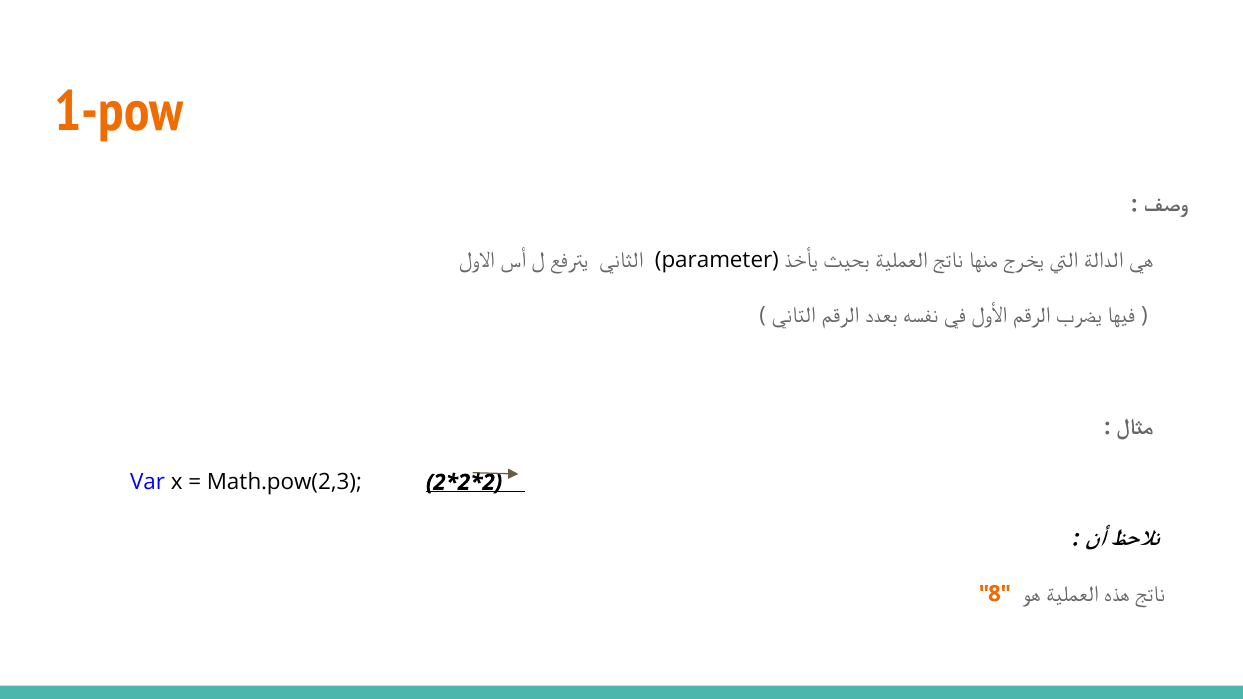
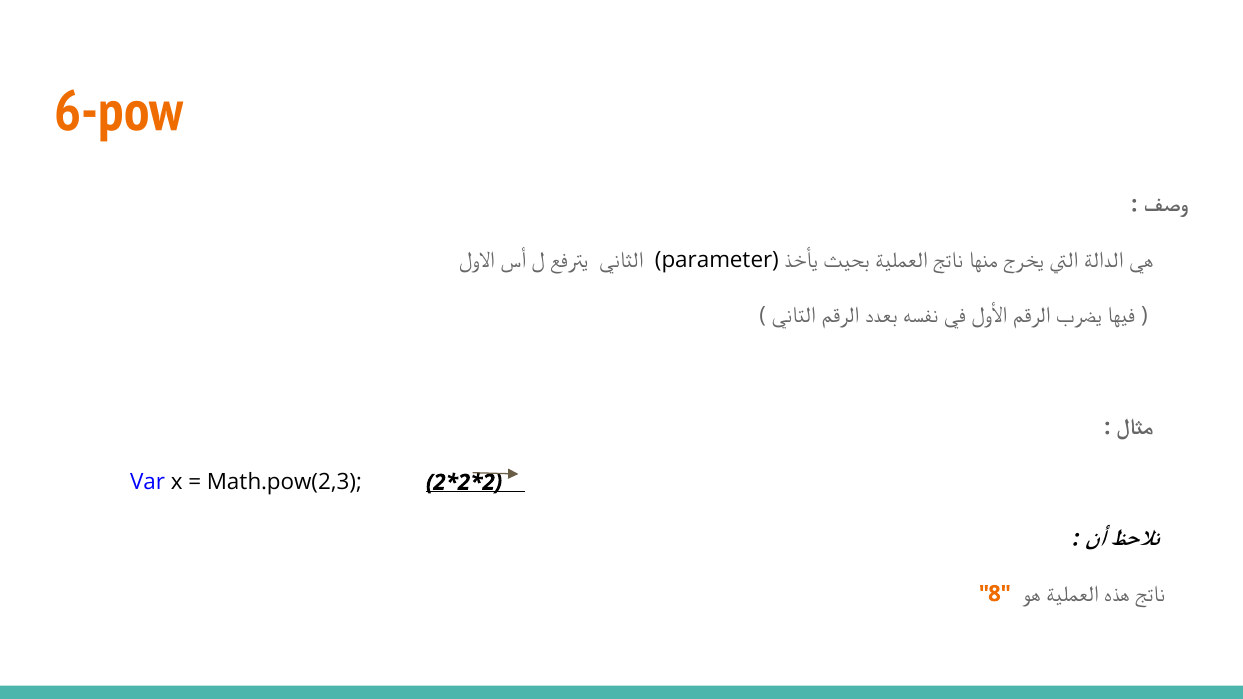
1-pow: 1-pow -> 6-pow (119, 112)
